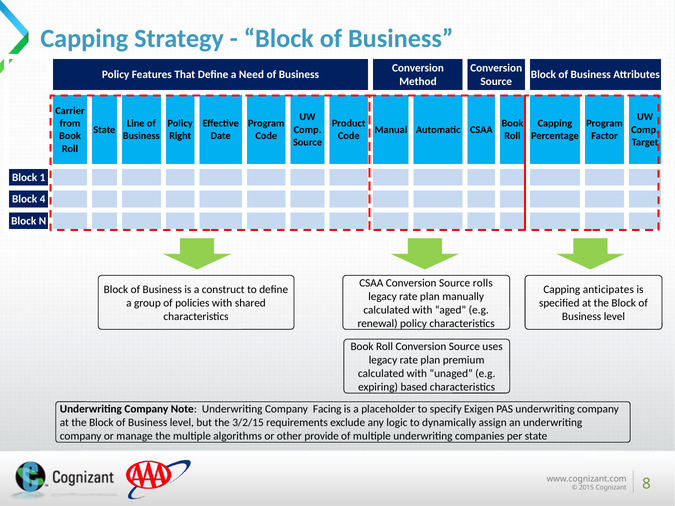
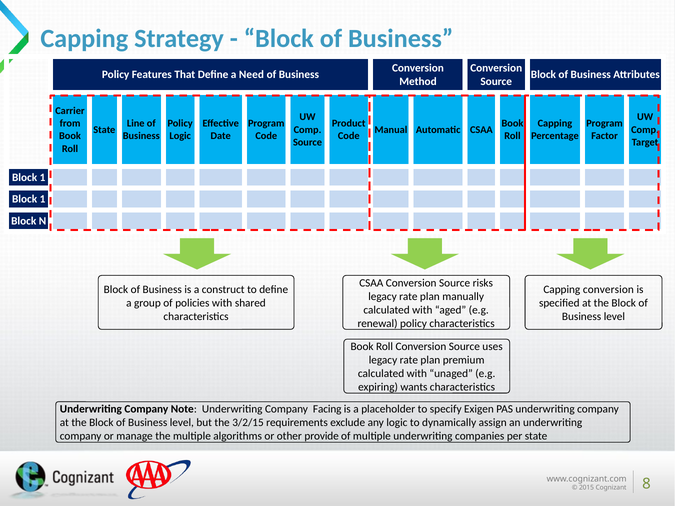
Right: Right -> Logic (180, 136)
4: 4 -> 1 (42, 199)
rolls: rolls -> risks (483, 283)
Capping anticipates: anticipates -> conversion (608, 290)
based: based -> wants (414, 387)
